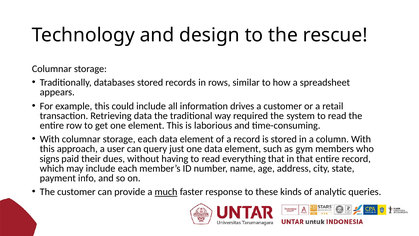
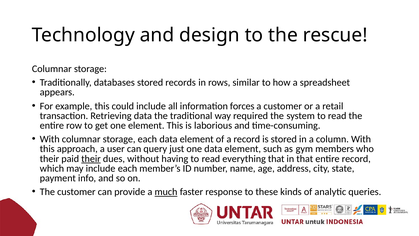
drives: drives -> forces (242, 106)
signs: signs -> their (49, 159)
their underline: none -> present (91, 159)
